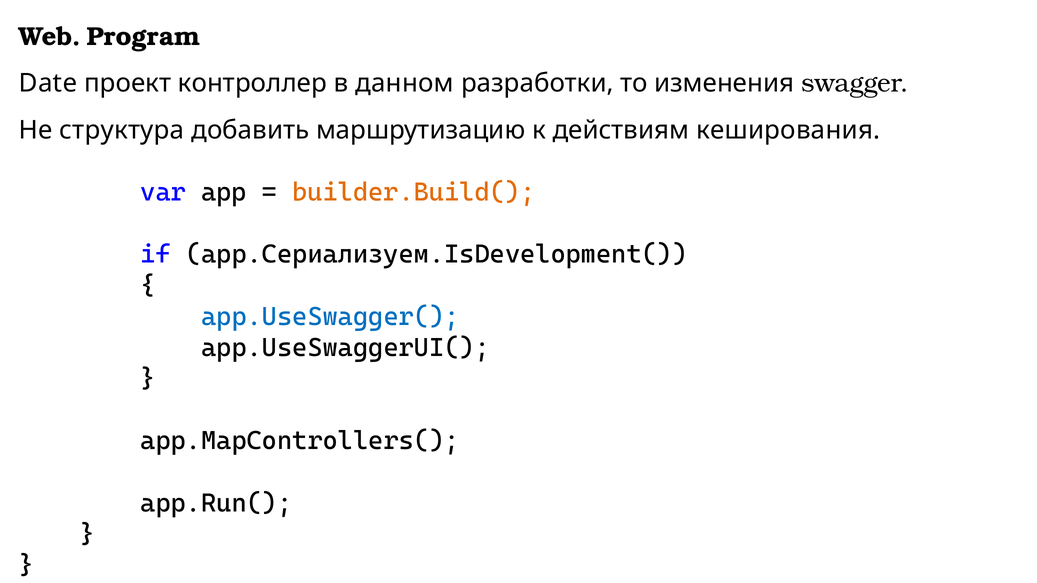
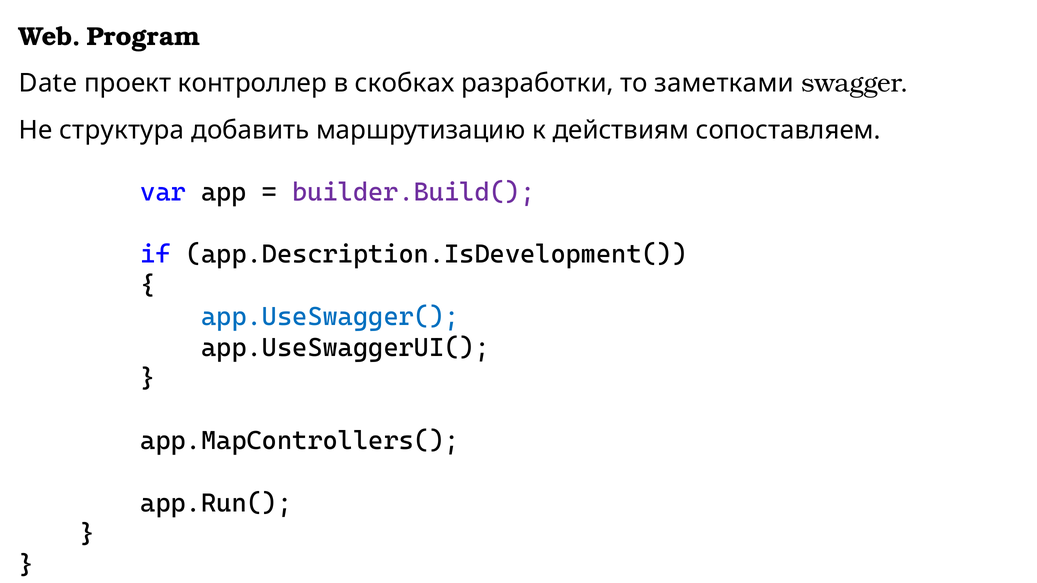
данном: данном -> скобках (405, 83)
изменения: изменения -> заметками (724, 83)
кеширования: кеширования -> сопоставляем (788, 130)
builder.Build( colour: orange -> purple (414, 192)
app.Сериализуем.IsDevelopment(: app.Сериализуем.IsDevelopment( -> app.Description.IsDevelopment( (437, 254)
